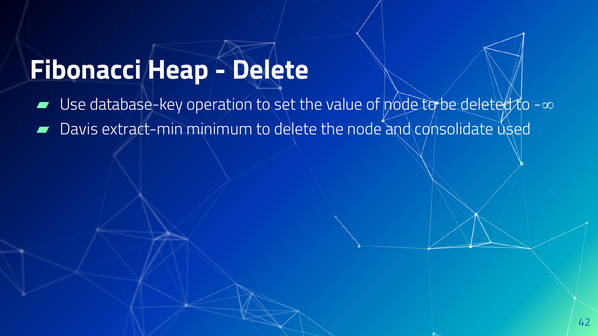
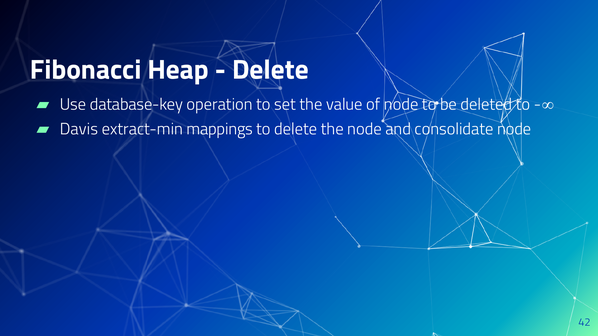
minimum: minimum -> mappings (220, 129)
consolidate used: used -> node (514, 129)
